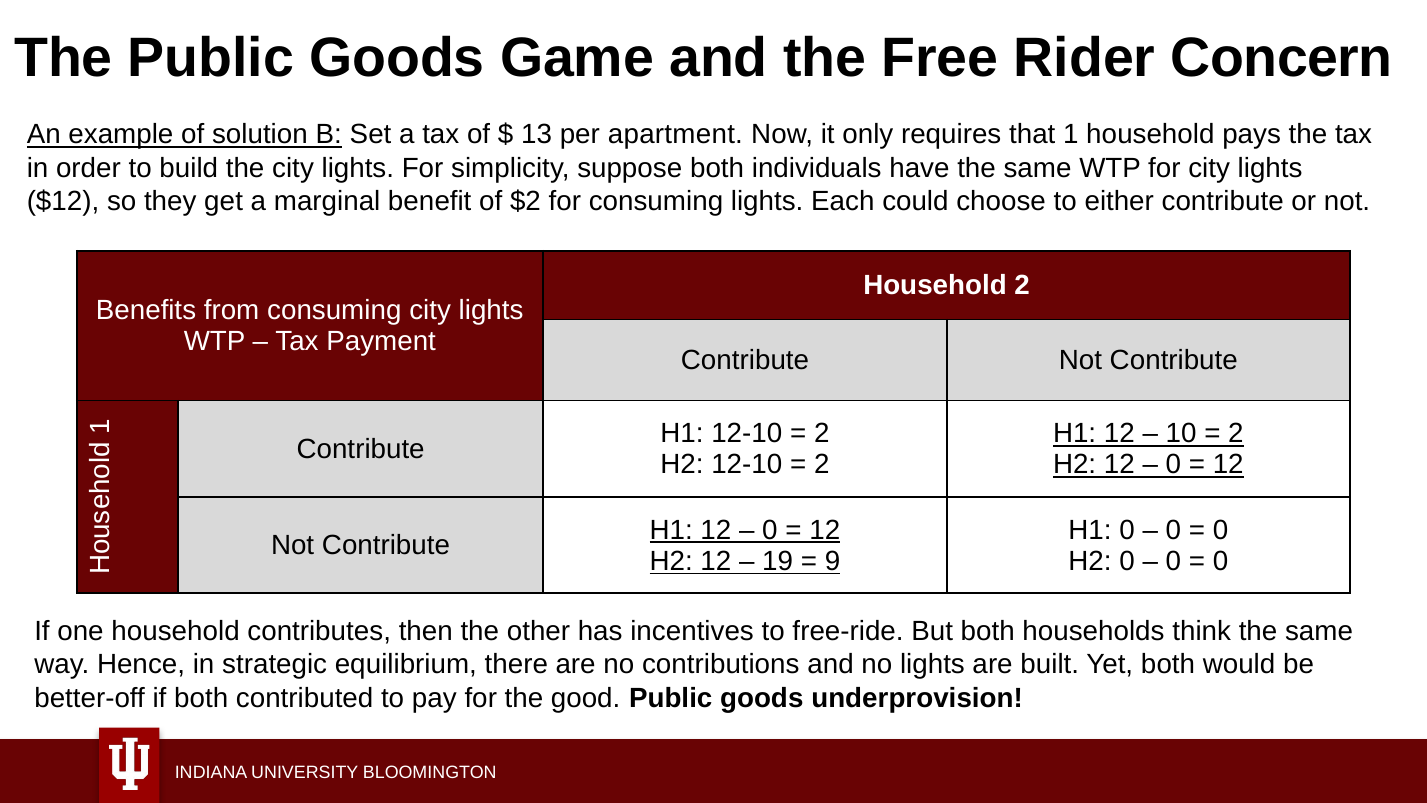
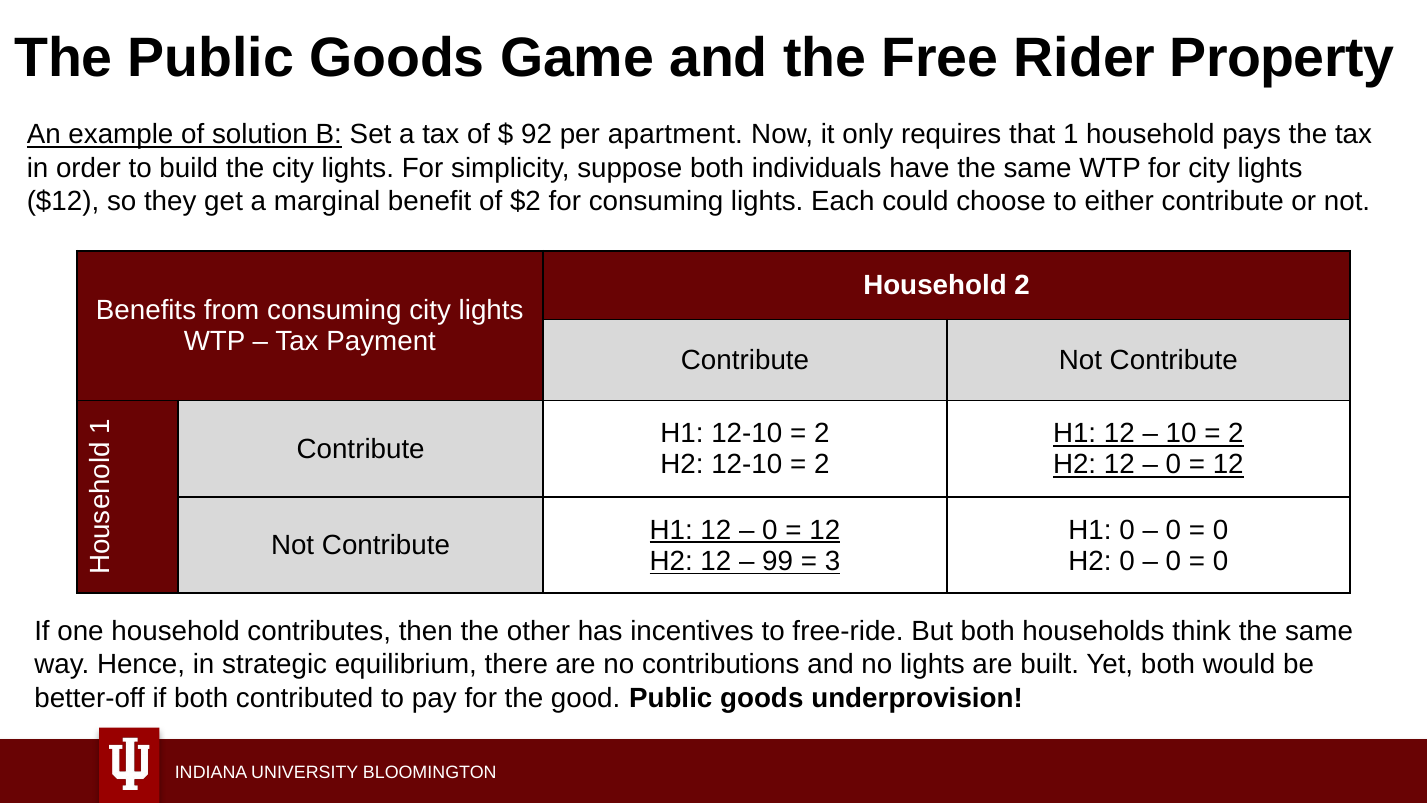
Concern: Concern -> Property (1282, 58)
13: 13 -> 92 (537, 135)
19: 19 -> 99 (778, 561)
9: 9 -> 3 (833, 561)
